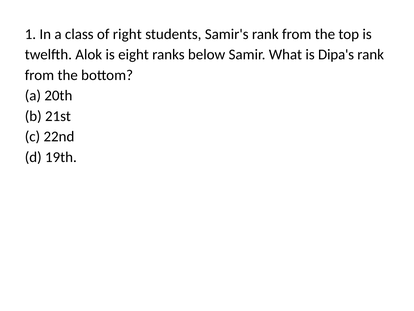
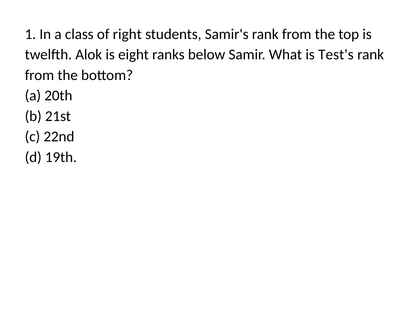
Dipa's: Dipa's -> Test's (336, 55)
